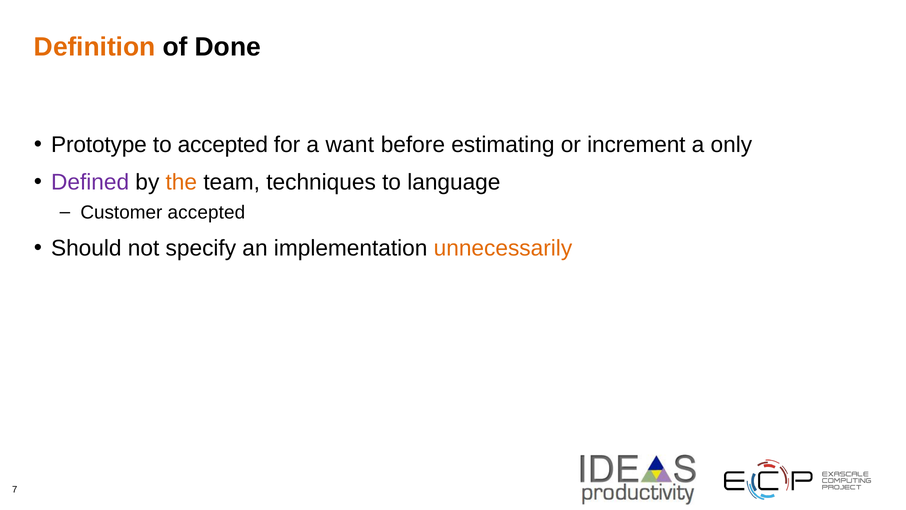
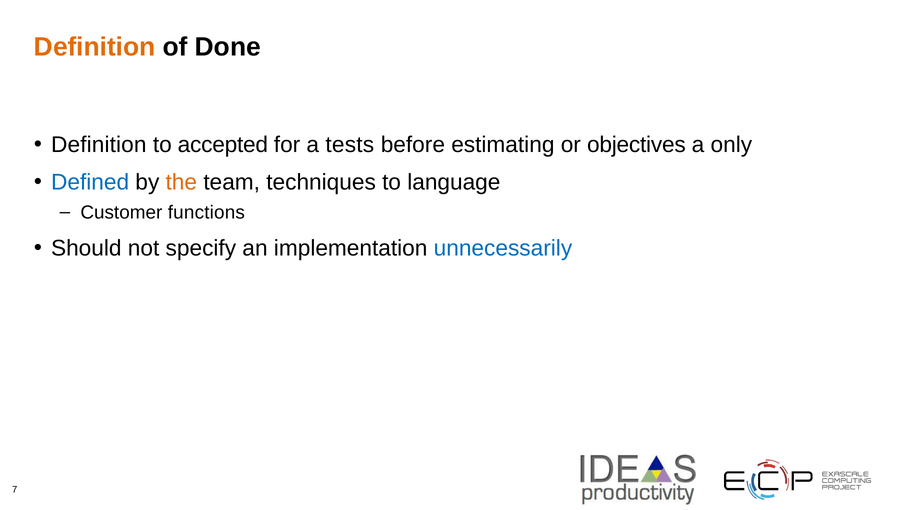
Prototype: Prototype -> Definition (99, 145)
want: want -> tests (350, 145)
increment: increment -> objectives (636, 145)
Defined colour: purple -> blue (90, 182)
Customer accepted: accepted -> functions (206, 212)
unnecessarily colour: orange -> blue (503, 248)
